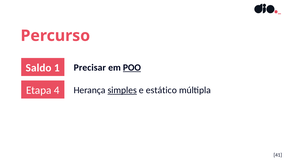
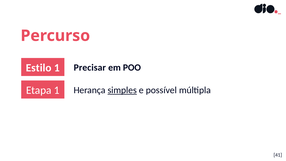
Saldo: Saldo -> Estilo (39, 68)
POO underline: present -> none (132, 68)
Etapa 4: 4 -> 1 (57, 90)
estático: estático -> possível (161, 90)
